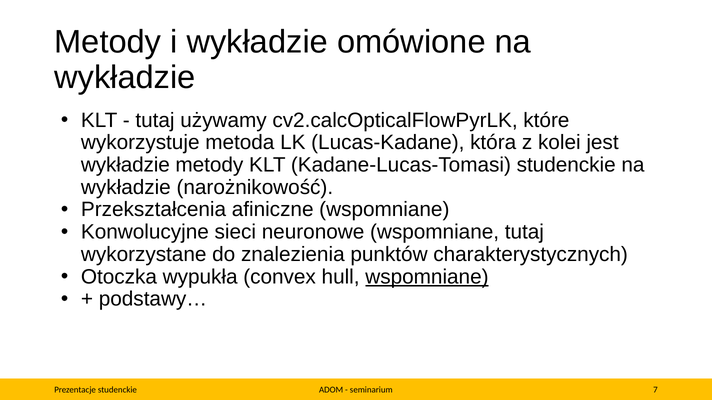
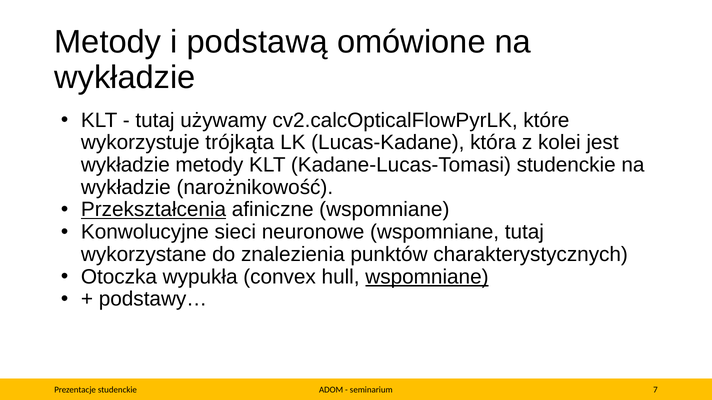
i wykładzie: wykładzie -> podstawą (257, 42)
metoda: metoda -> trójkąta (240, 143)
Przekształcenia underline: none -> present (154, 210)
